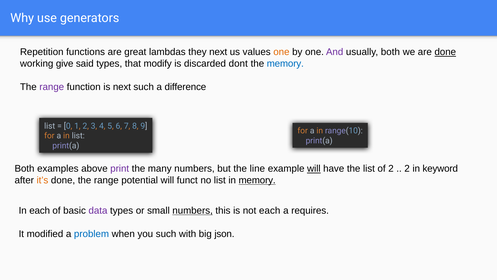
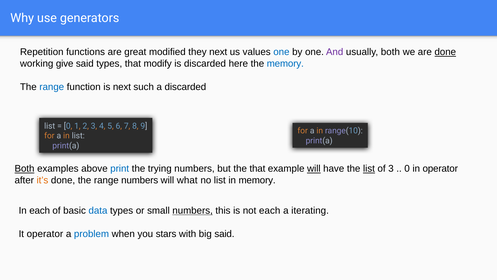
lambdas: lambdas -> modified (167, 52)
one colour: orange -> blue (281, 52)
dont: dont -> here (238, 64)
range colour: purple -> blue (52, 87)
a difference: difference -> discarded (185, 87)
Both underline: none -> present (25, 168)
print colour: purple -> blue (120, 168)
many: many -> trying (160, 168)
the line: line -> that (257, 168)
list underline: none -> present (369, 168)
of 2: 2 -> 3 (391, 168)
2: 2 -> 0 (407, 168)
in keyword: keyword -> operator (440, 168)
range potential: potential -> numbers (140, 180)
funct: funct -> what (187, 180)
memory underline: present -> none (257, 180)
data colour: purple -> blue (98, 210)
requires: requires -> iterating (310, 210)
It modified: modified -> operator (45, 234)
you such: such -> stars (166, 234)
big json: json -> said (224, 234)
